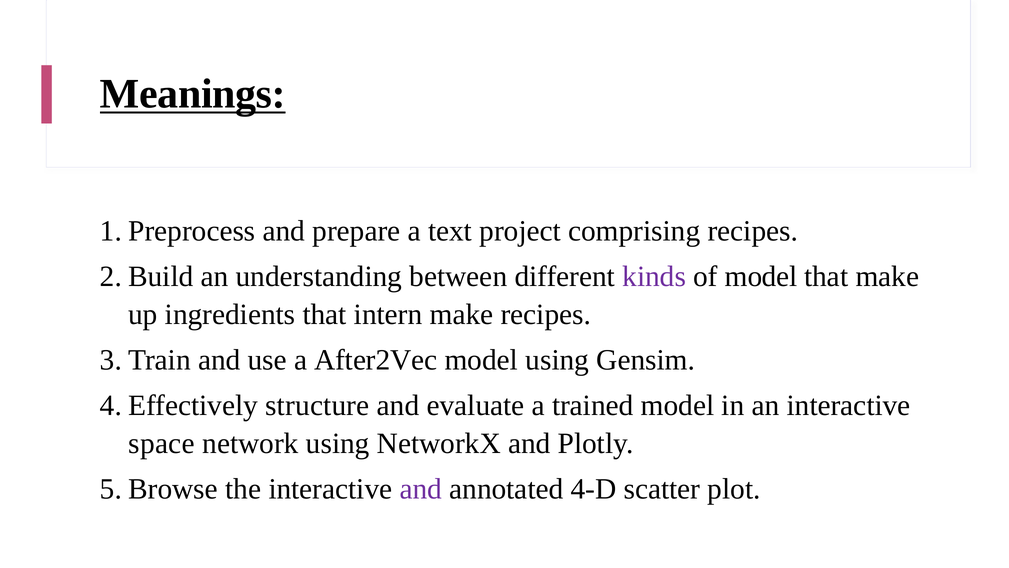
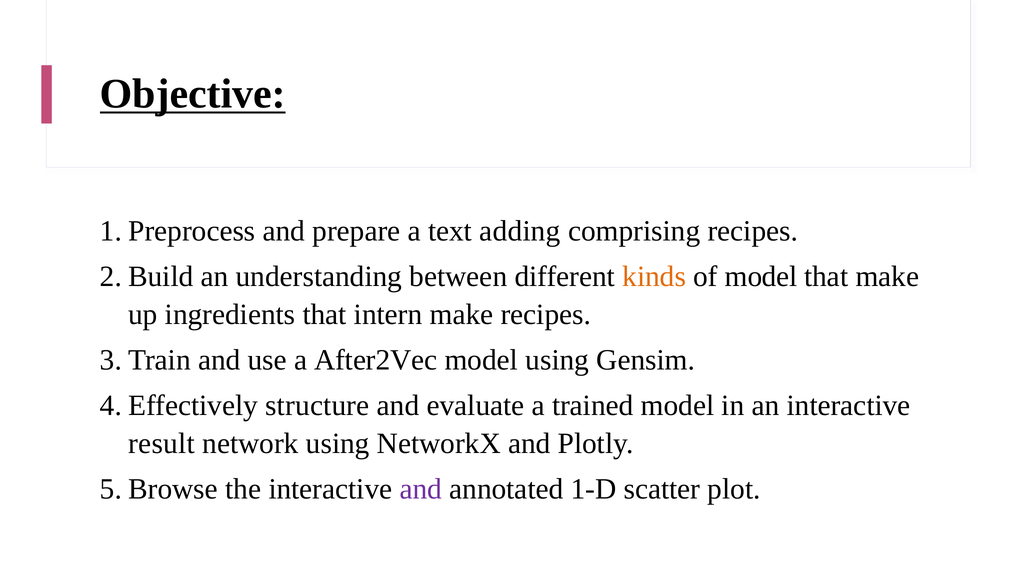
Meanings: Meanings -> Objective (193, 94)
project: project -> adding (520, 231)
kinds colour: purple -> orange (654, 277)
space: space -> result (162, 443)
4-D: 4-D -> 1-D (594, 489)
